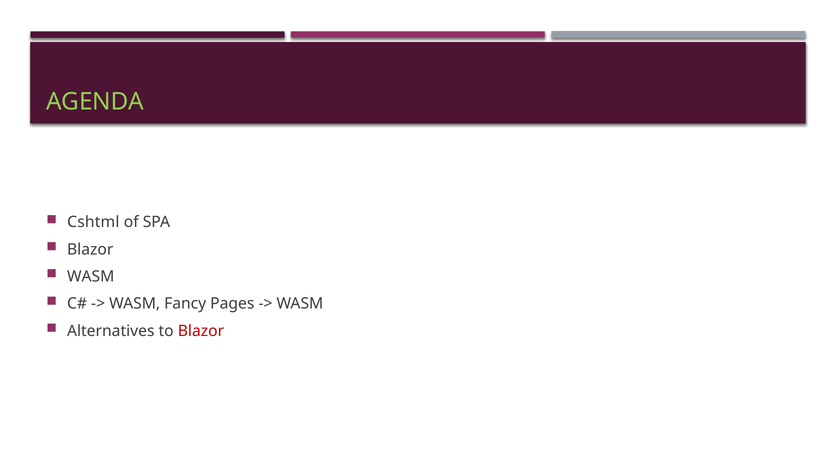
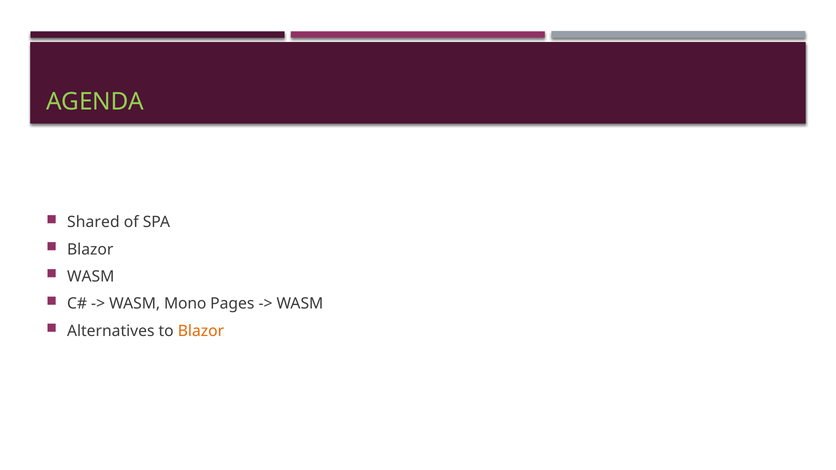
Cshtml: Cshtml -> Shared (93, 222)
Fancy: Fancy -> Mono (185, 304)
Blazor colour: red -> orange (201, 331)
